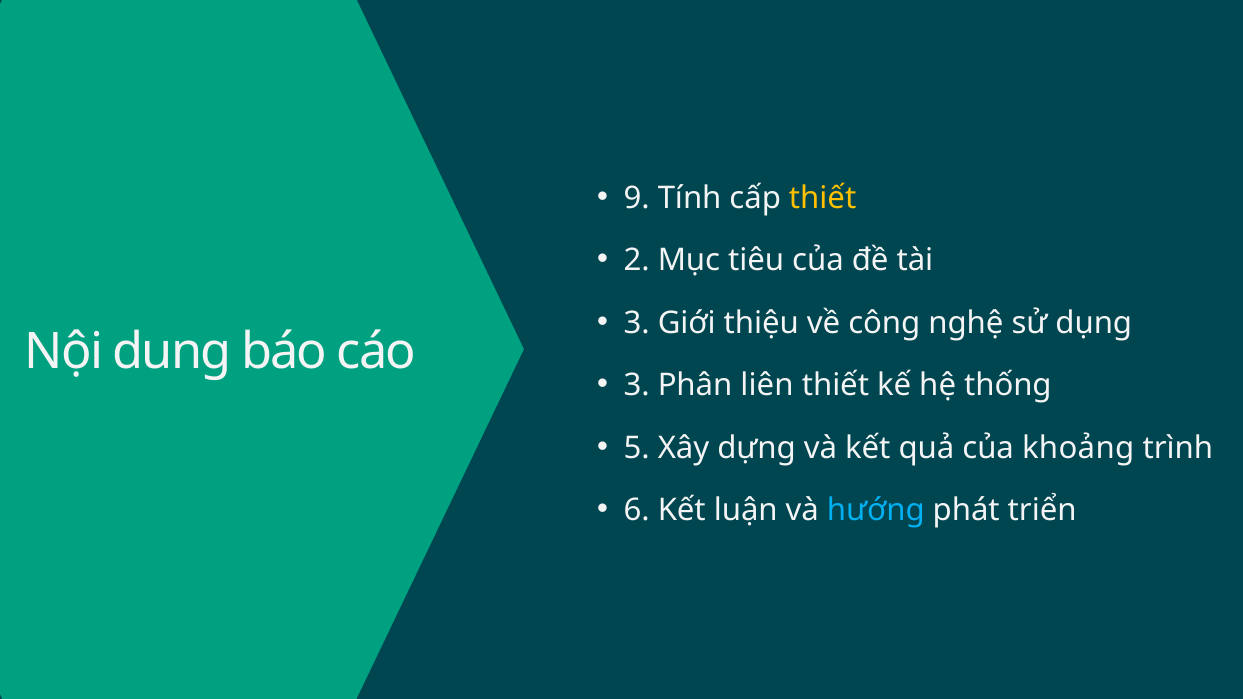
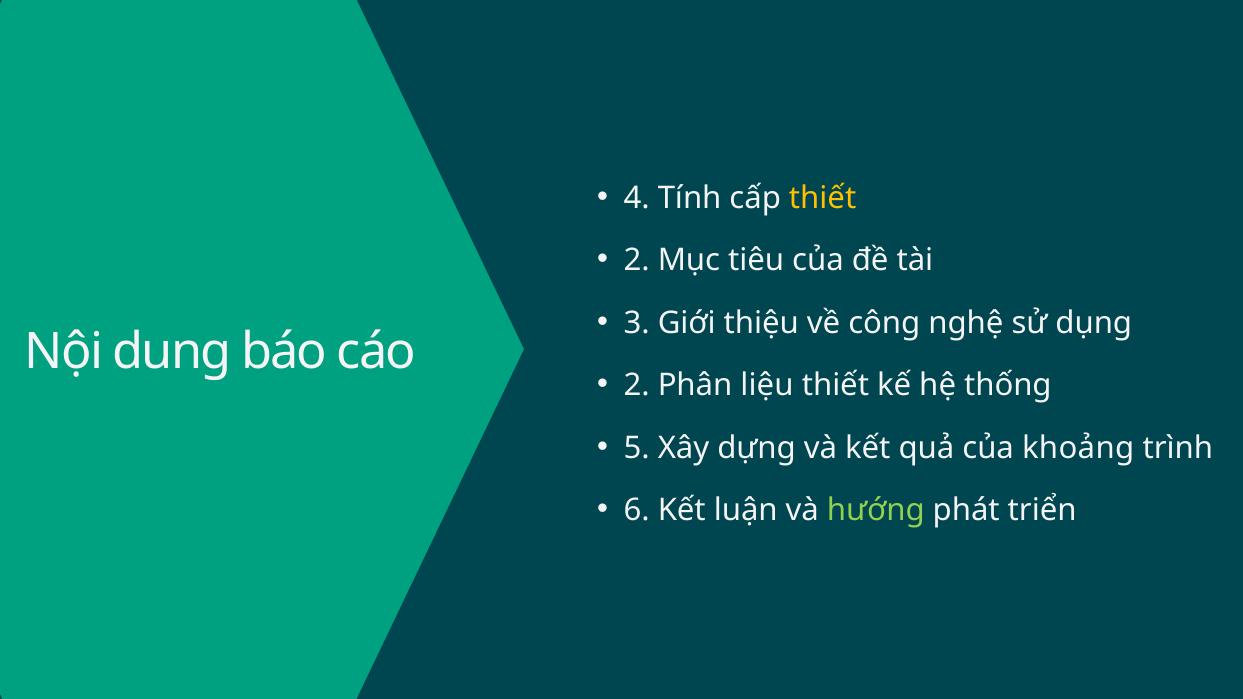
9: 9 -> 4 (637, 198)
3: 3 -> 2 (637, 385)
liên: liên -> liệu (767, 385)
hướng colour: light blue -> light green (876, 511)
